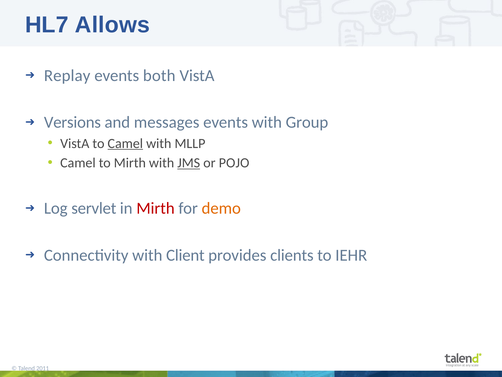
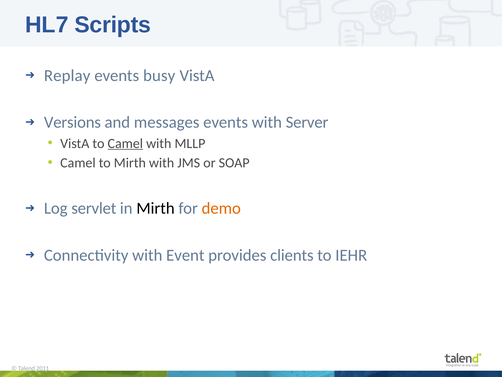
Allows: Allows -> Scripts (113, 25)
both: both -> busy (159, 75)
Group: Group -> Server (307, 122)
JMS underline: present -> none (189, 163)
POJO: POJO -> SOAP (234, 163)
Mirth colour: red -> black (156, 208)
Client: Client -> Event (185, 255)
